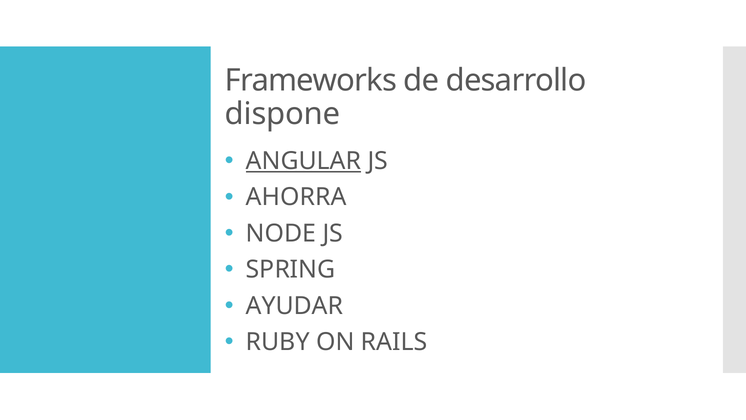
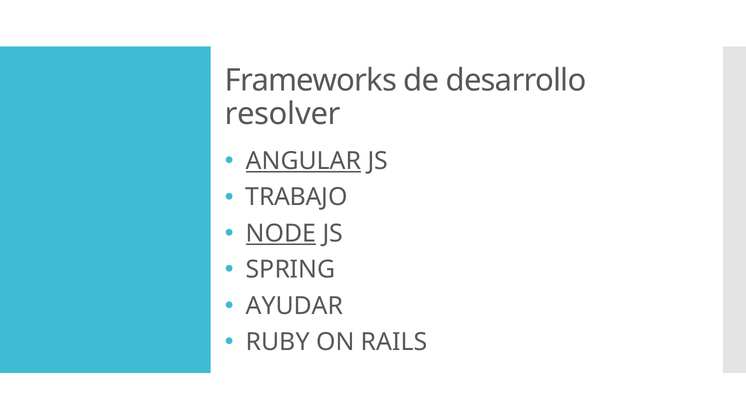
dispone: dispone -> resolver (283, 114)
AHORRA: AHORRA -> TRABAJO (296, 197)
NODE underline: none -> present (281, 233)
